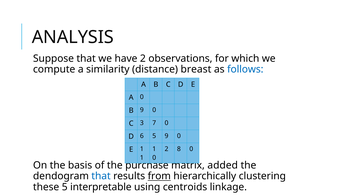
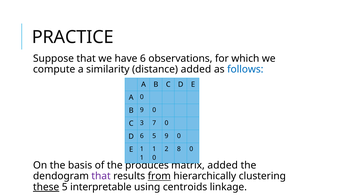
ANALYSIS: ANALYSIS -> PRACTICE (73, 37)
have 2: 2 -> 6 (143, 58)
distance breast: breast -> added (196, 69)
purchase: purchase -> produces (147, 165)
that colour: blue -> purple (101, 176)
these underline: none -> present (46, 187)
